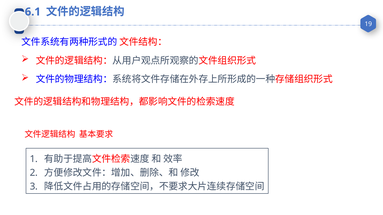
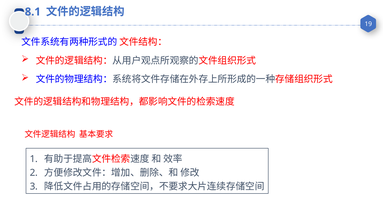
6.1: 6.1 -> 8.1 (33, 12)
